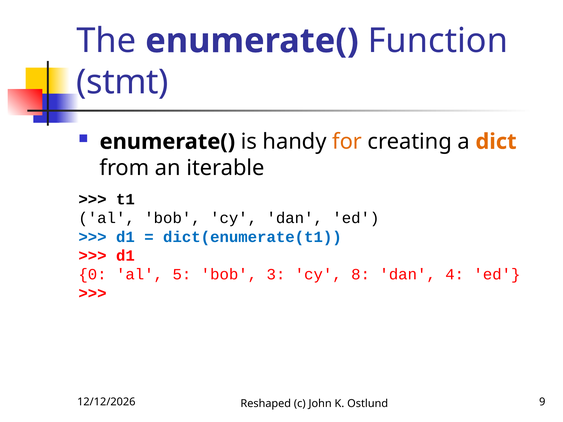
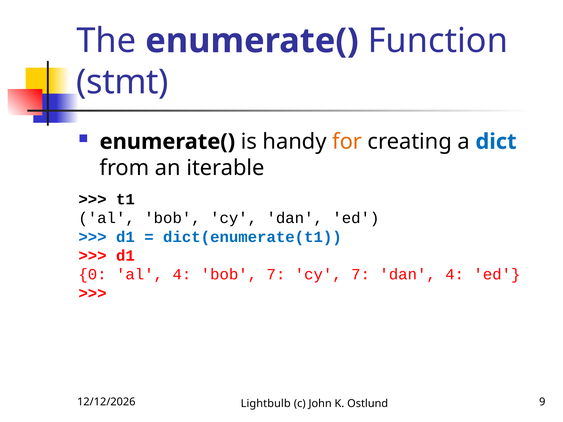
dict colour: orange -> blue (496, 142)
al 5: 5 -> 4 (182, 275)
bob 3: 3 -> 7 (276, 275)
cy 8: 8 -> 7 (361, 275)
Reshaped: Reshaped -> Lightbulb (266, 404)
